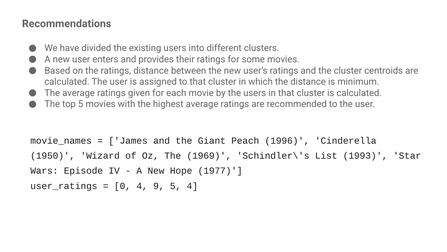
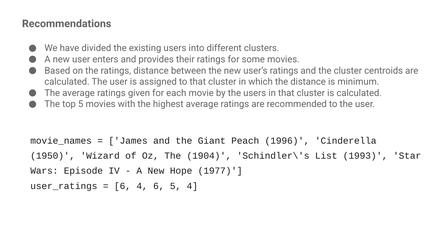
1969: 1969 -> 1904 (209, 155)
0: 0 -> 6 (123, 186)
4 9: 9 -> 6 (159, 186)
